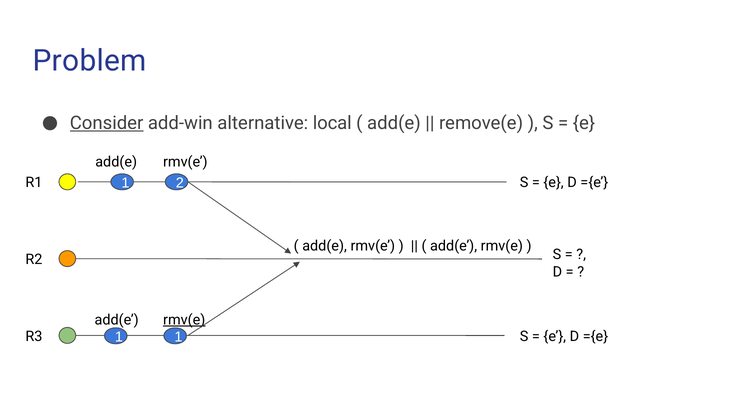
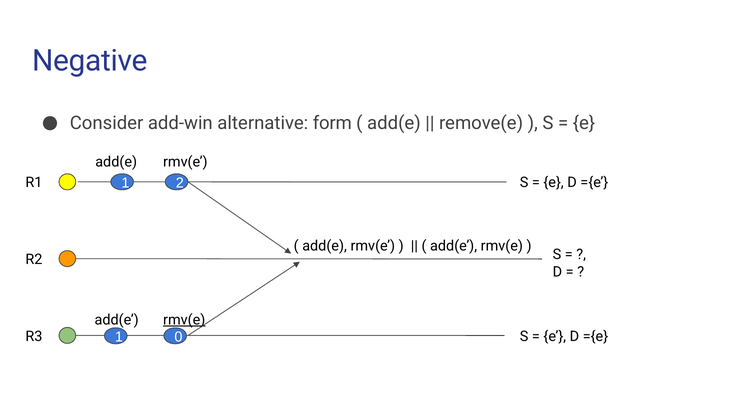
Problem: Problem -> Negative (90, 61)
Consider underline: present -> none (107, 123)
local: local -> form (332, 123)
1 1: 1 -> 0 (178, 337)
